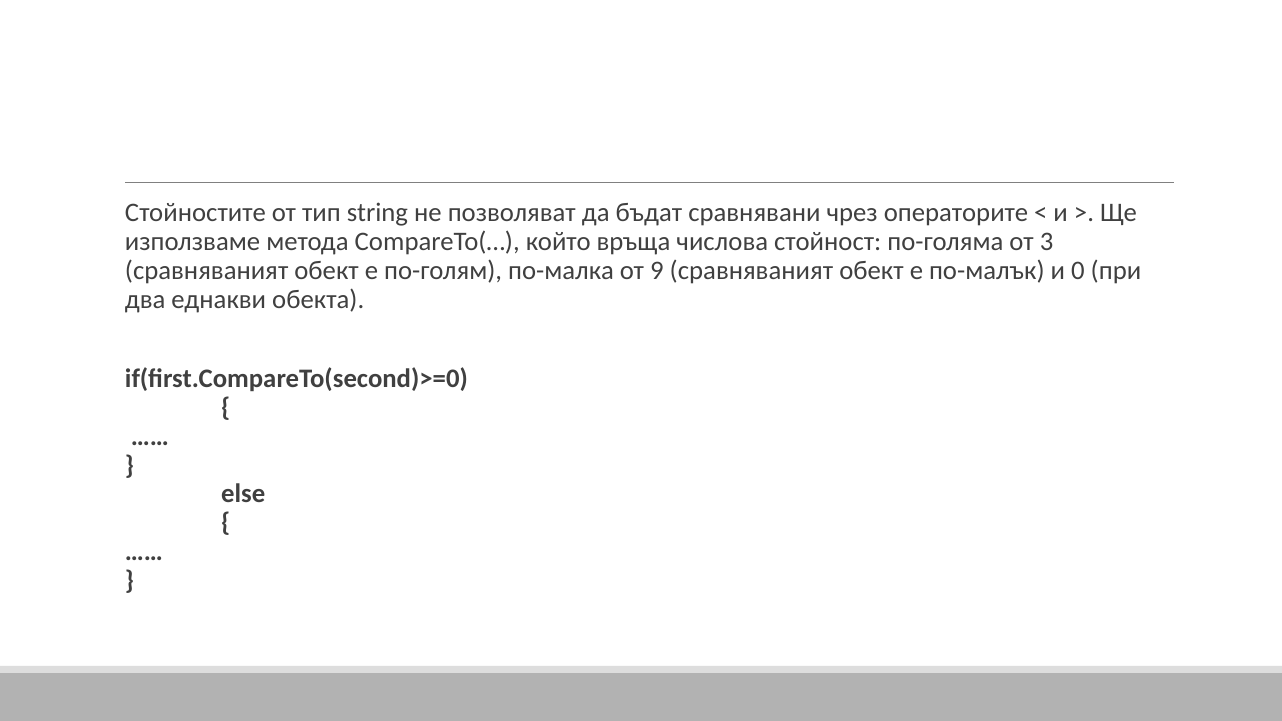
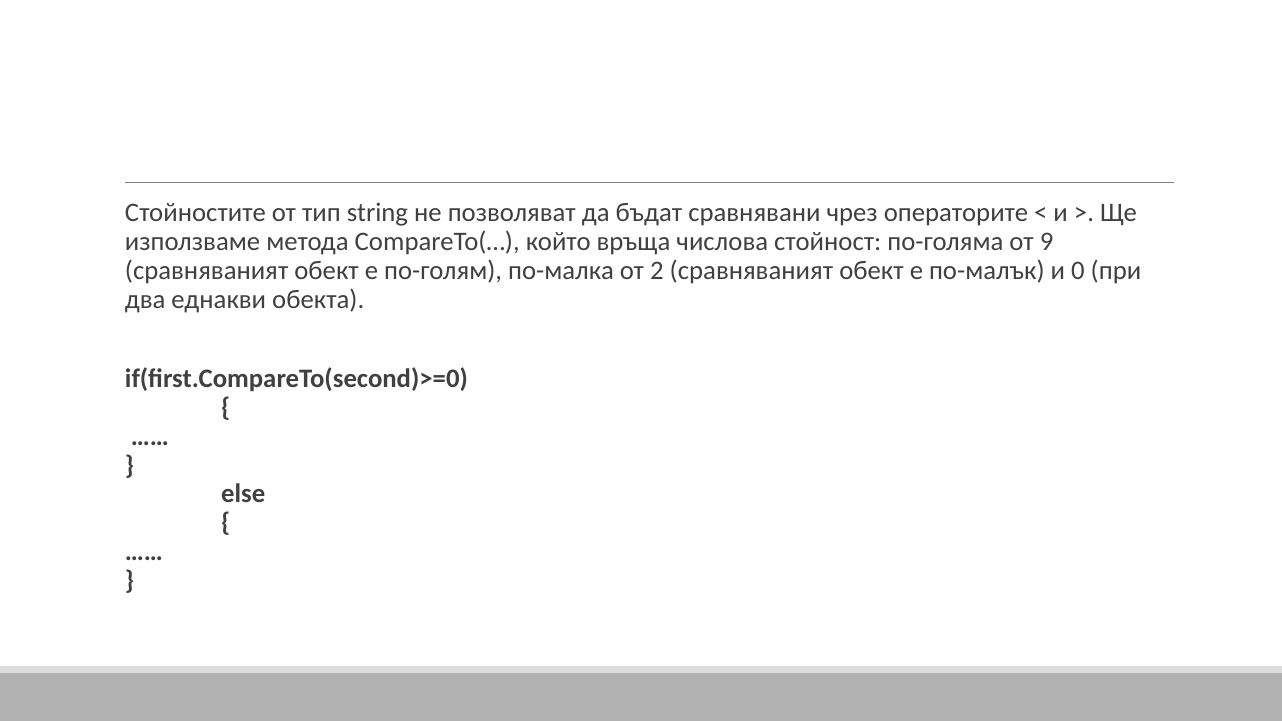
3: 3 -> 9 (1047, 242)
9: 9 -> 2 (657, 271)
